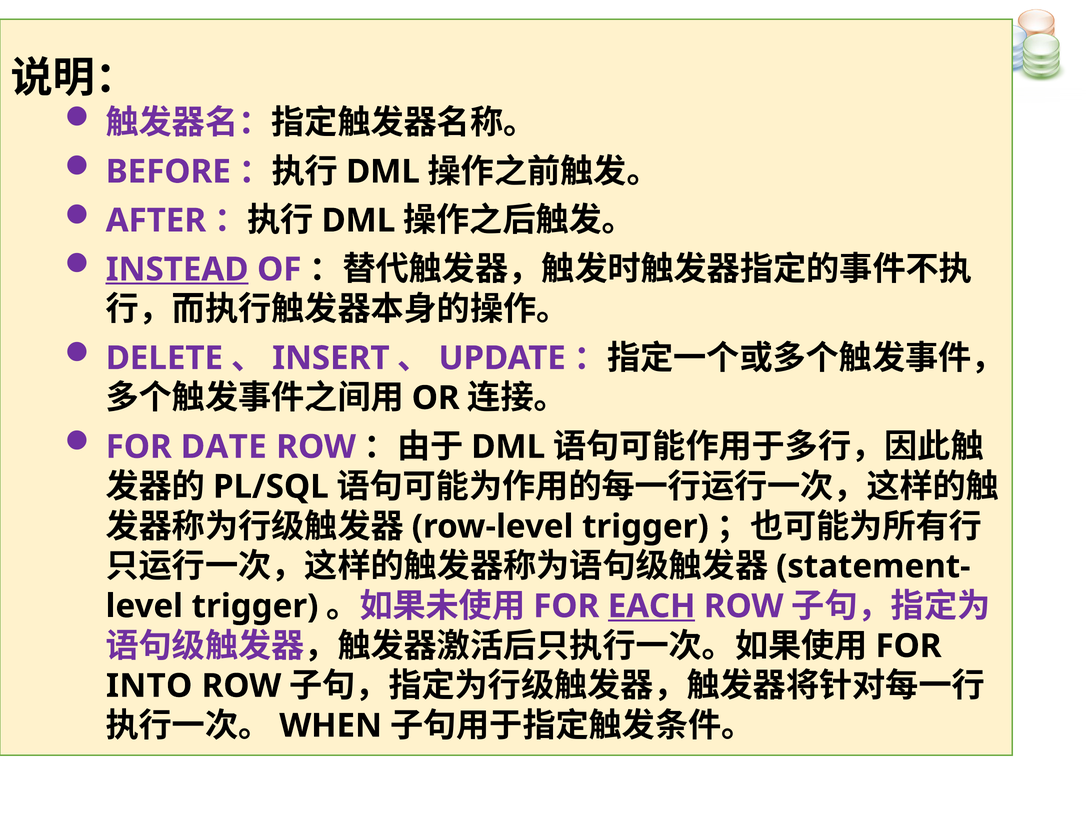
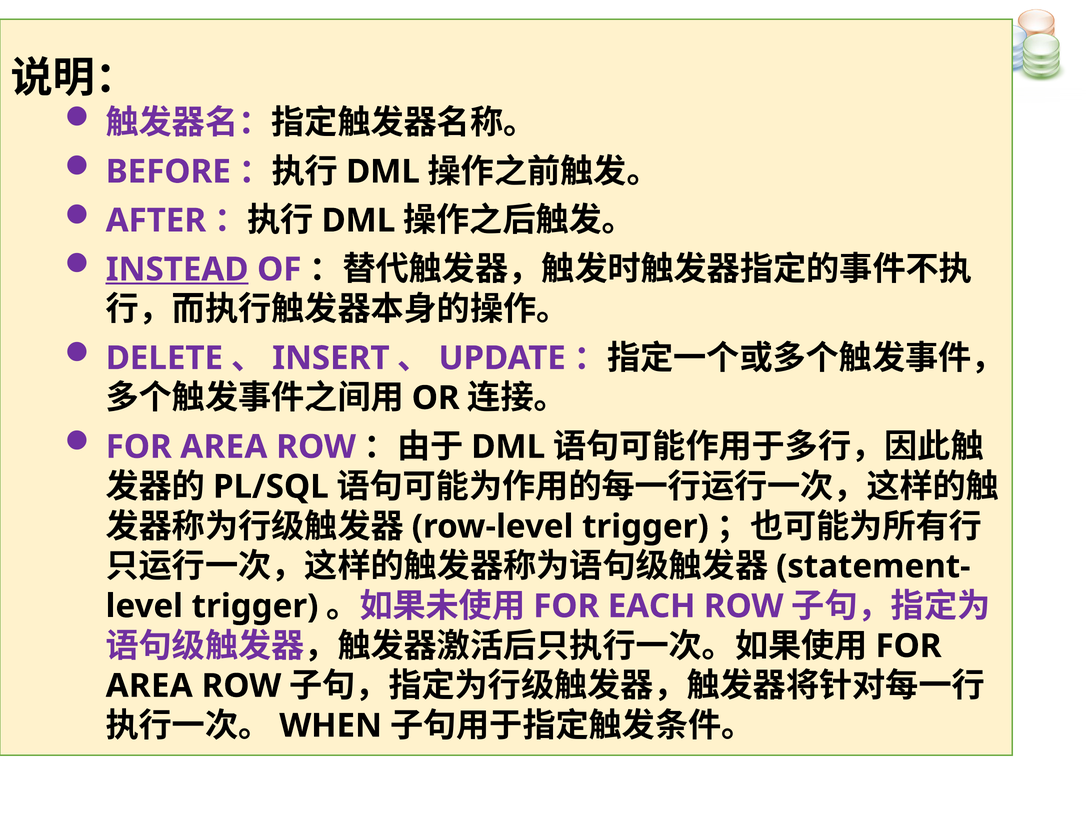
DATE: DATE -> AREA (224, 447)
EACH underline: present -> none (652, 606)
INTO: INTO -> AREA (149, 685)
